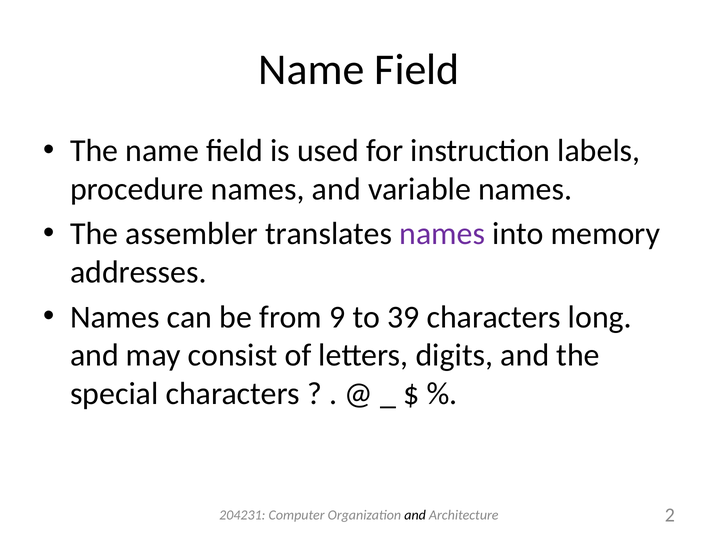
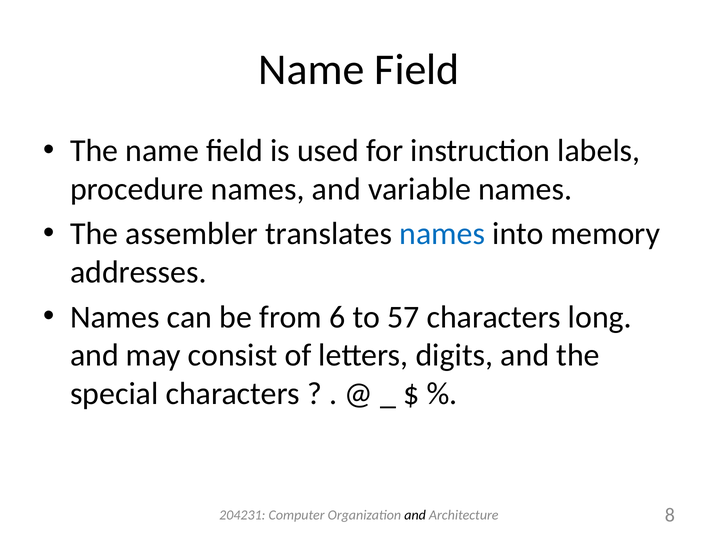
names colour: purple -> blue (442, 234)
9: 9 -> 6 (337, 317)
39: 39 -> 57 (403, 317)
2: 2 -> 8 (670, 515)
